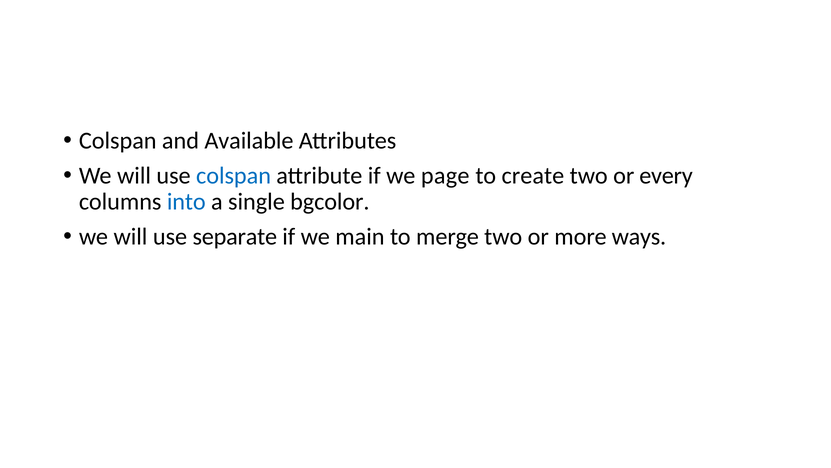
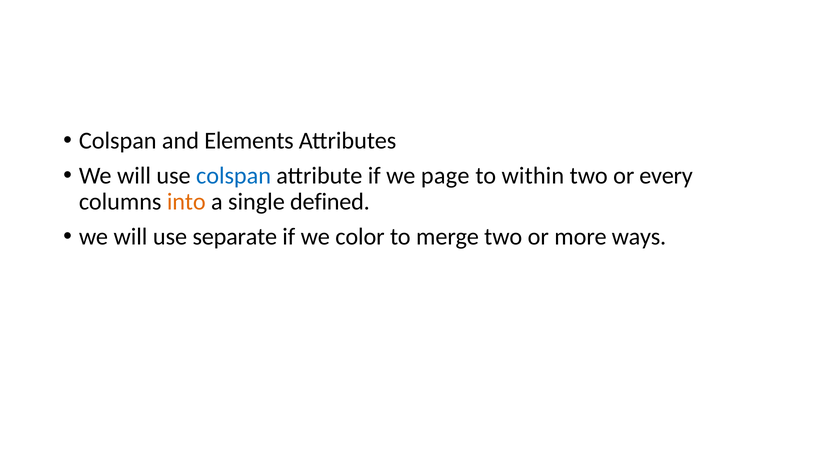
Available: Available -> Elements (249, 140)
create: create -> within (533, 175)
into colour: blue -> orange (186, 202)
bgcolor: bgcolor -> defined (330, 202)
main: main -> color (360, 236)
